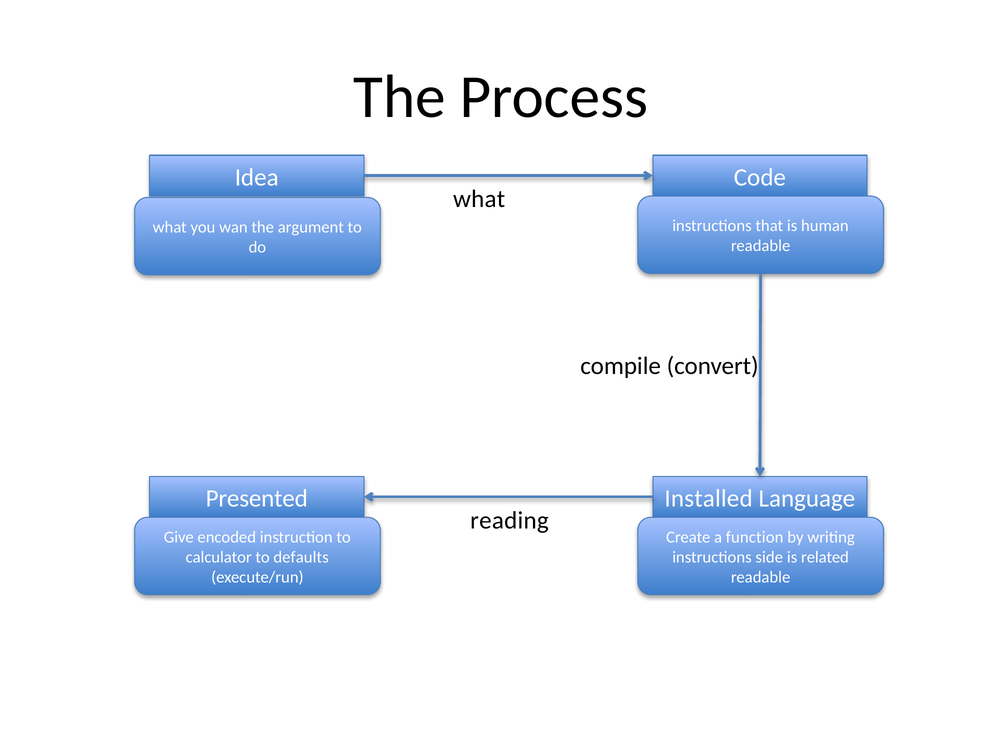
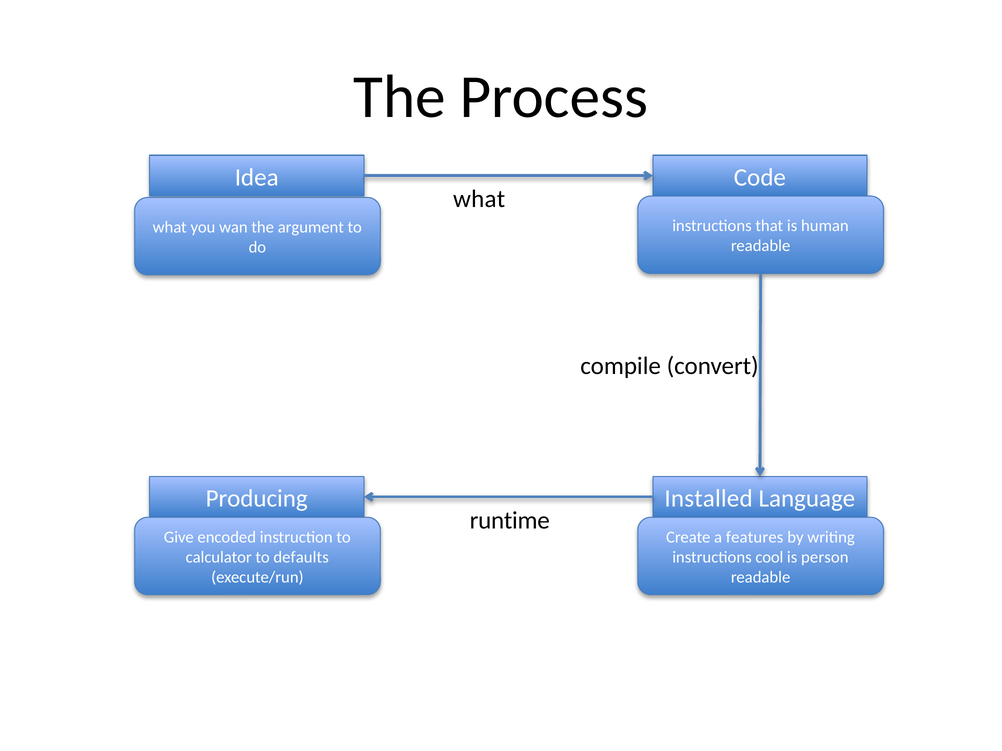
Presented: Presented -> Producing (257, 499)
reading: reading -> runtime (510, 521)
function: function -> features (755, 537)
side: side -> cool (769, 557)
related: related -> person (825, 557)
